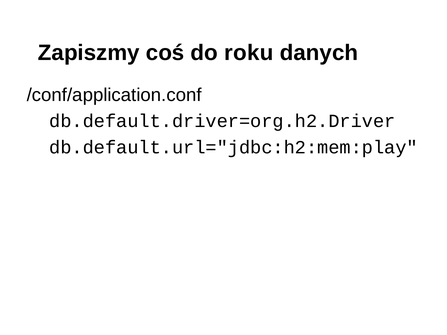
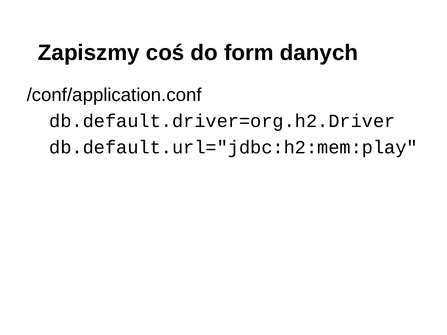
roku: roku -> form (249, 53)
